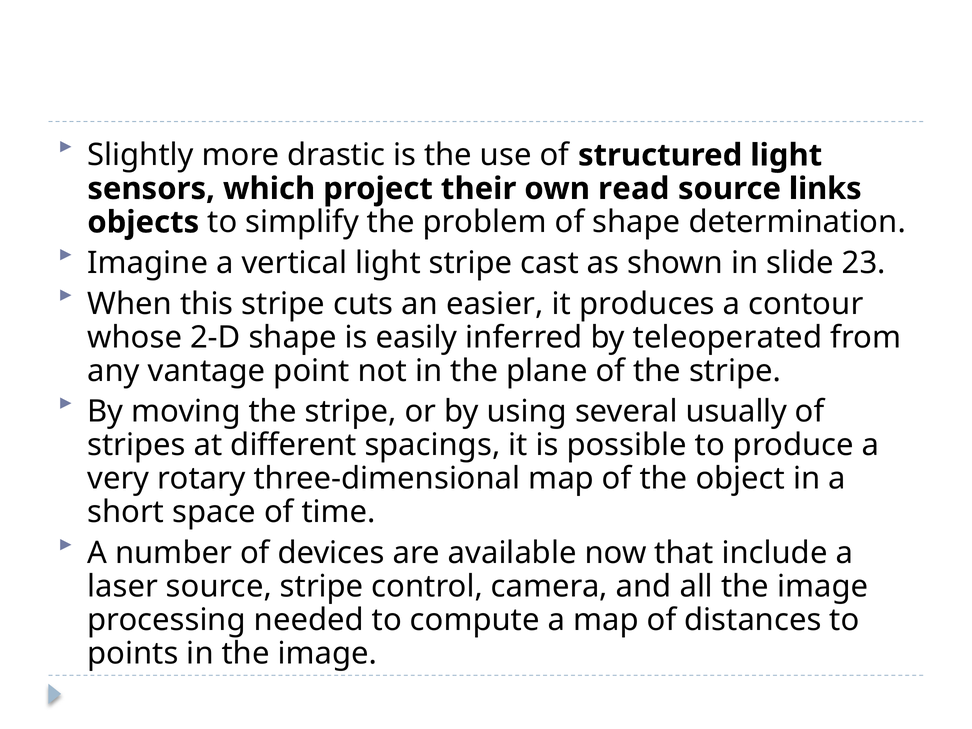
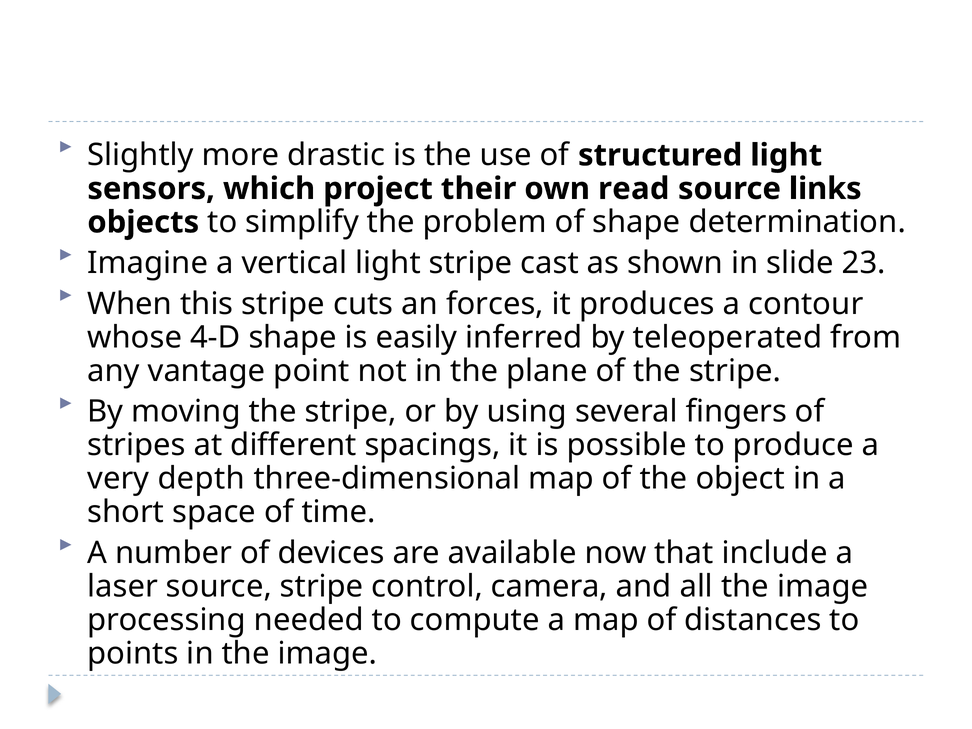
easier: easier -> forces (495, 304)
2-D: 2-D -> 4-D (215, 337)
usually: usually -> fingers (736, 412)
rotary: rotary -> depth (201, 479)
